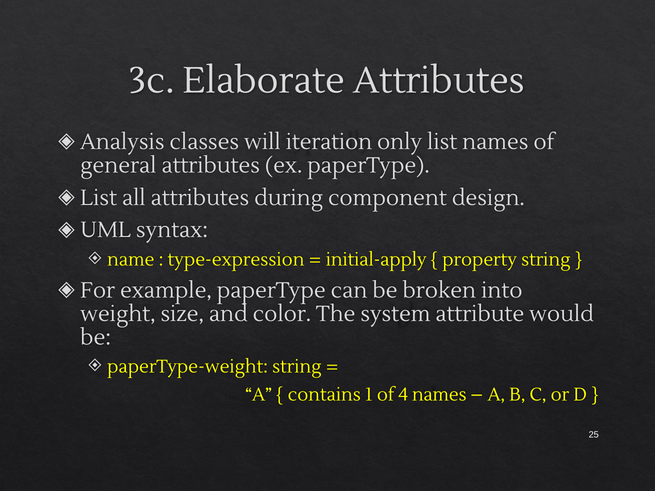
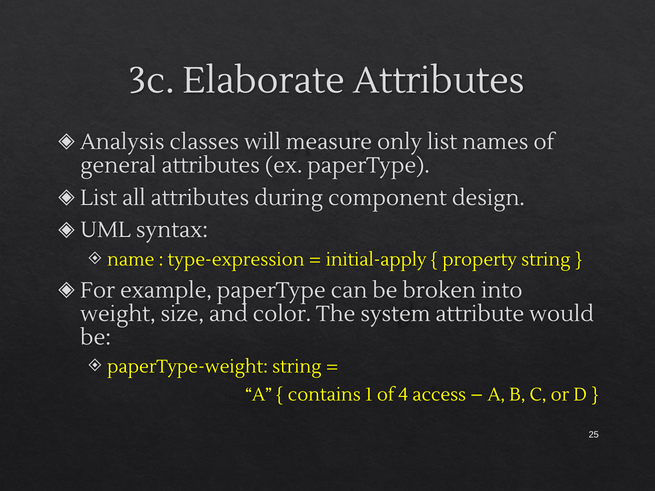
iteration: iteration -> measure (329, 142)
4 names: names -> access (439, 395)
